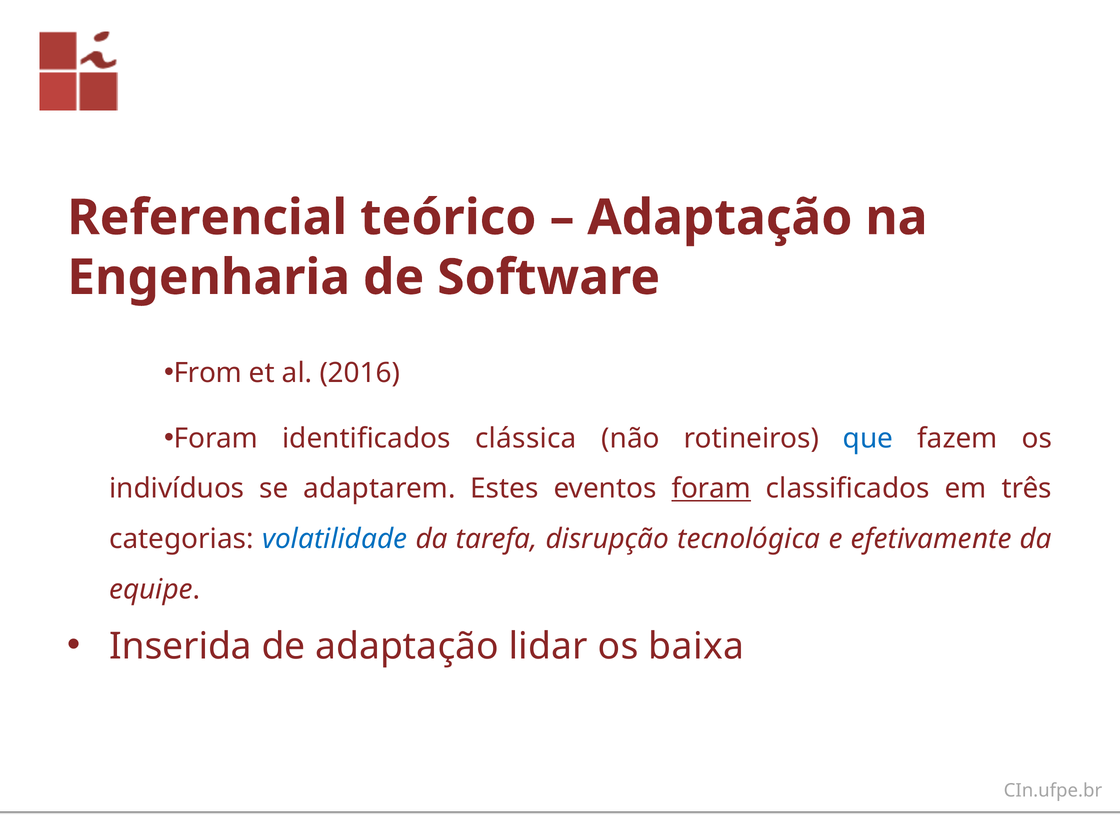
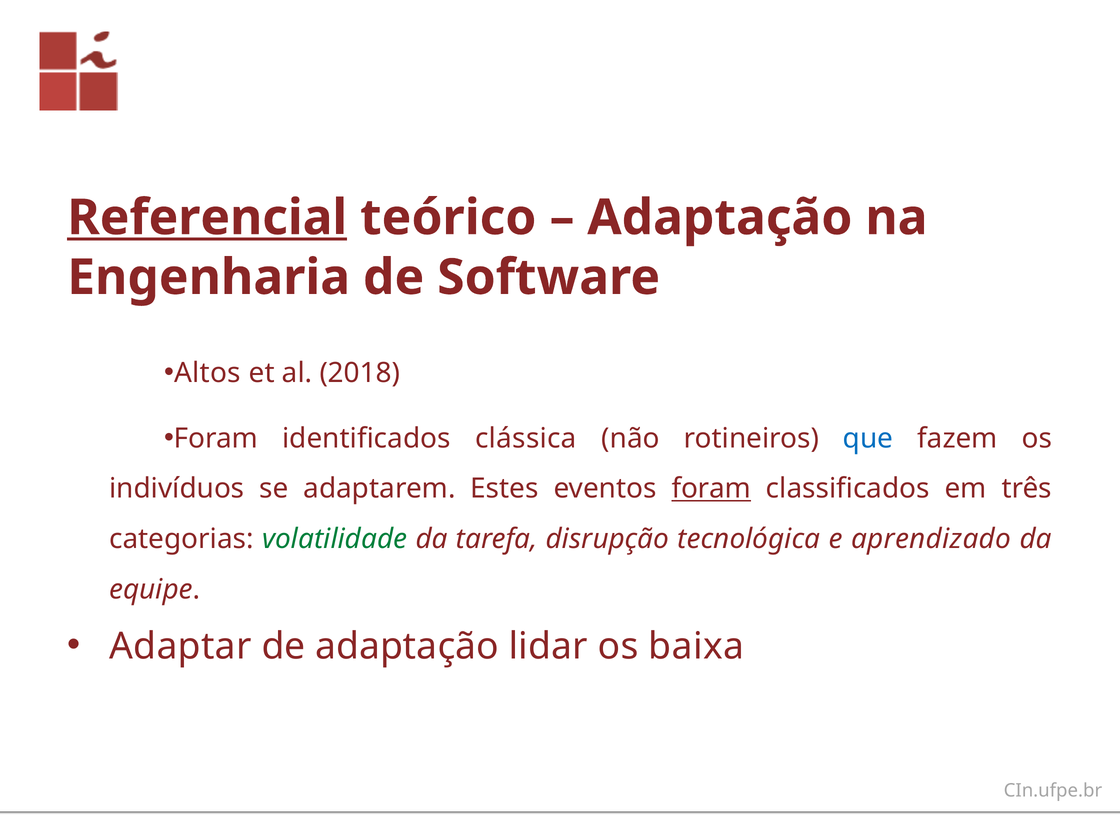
Referencial underline: none -> present (207, 218)
From: From -> Altos (208, 373)
2016: 2016 -> 2018 (360, 373)
volatilidade colour: blue -> green (335, 539)
efetivamente: efetivamente -> aprendizado (931, 539)
Inserida: Inserida -> Adaptar (180, 646)
